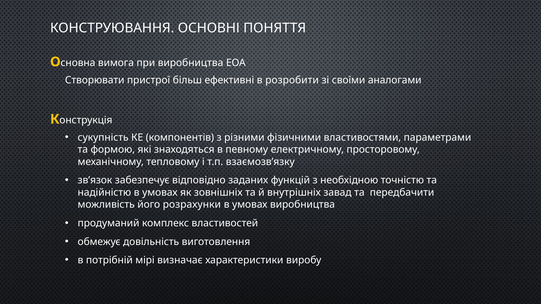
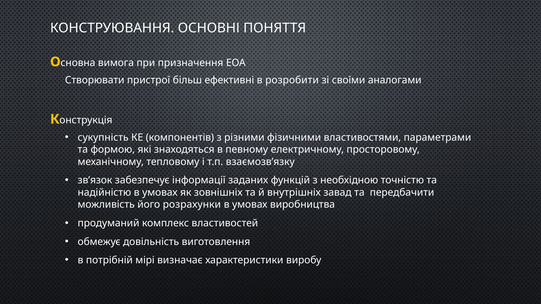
при виробництва: виробництва -> призначення (191, 63)
відповідно: відповідно -> інформації (199, 181)
